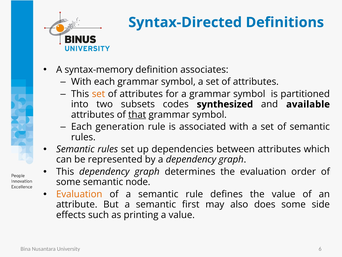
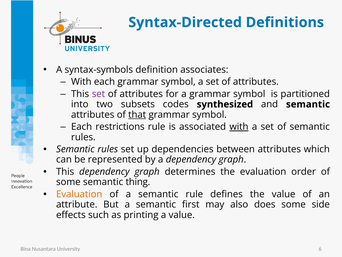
syntax-memory: syntax-memory -> syntax-symbols (99, 70)
set colour: orange -> purple (98, 94)
and available: available -> semantic (308, 104)
generation: generation -> restrictions (120, 127)
with underline: none -> present (239, 127)
node: node -> thing (138, 182)
